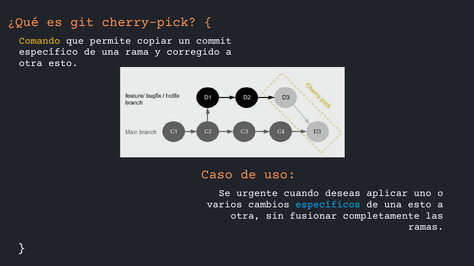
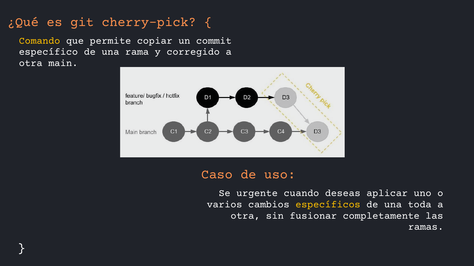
otra esto: esto -> main (63, 63)
específicos colour: light blue -> yellow (328, 205)
una esto: esto -> toda (420, 205)
